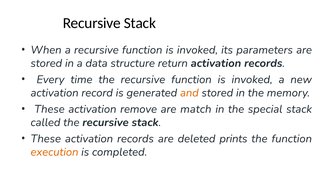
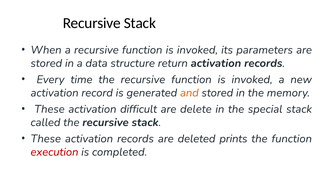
remove: remove -> difficult (139, 109)
match: match -> delete (196, 109)
execution colour: orange -> red (54, 152)
